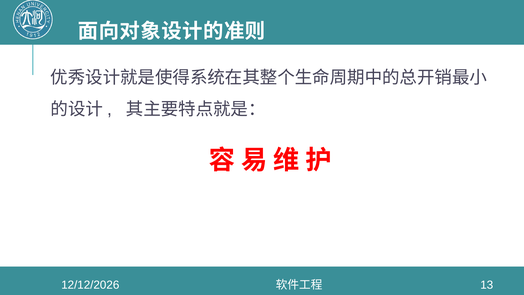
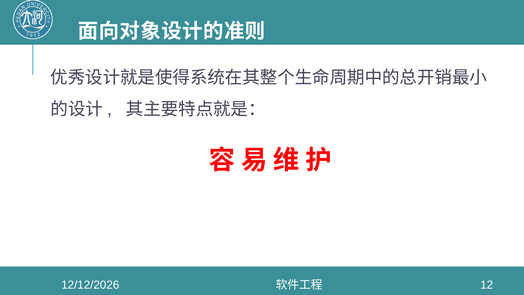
13: 13 -> 12 (487, 285)
